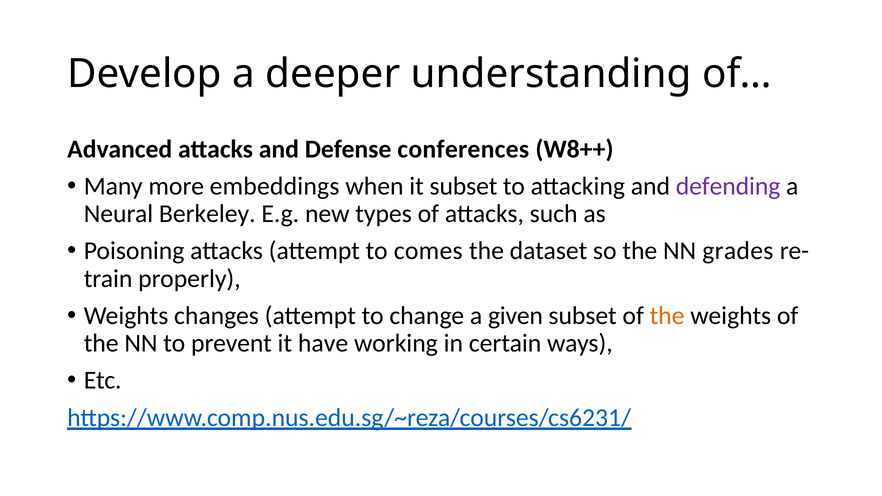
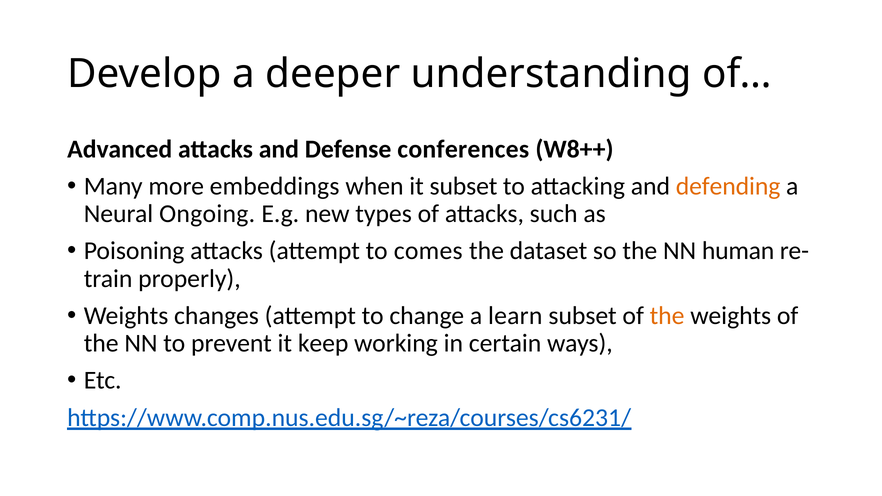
defending colour: purple -> orange (728, 186)
Berkeley: Berkeley -> Ongoing (207, 214)
grades: grades -> human (738, 251)
given: given -> learn (515, 316)
have: have -> keep (323, 343)
